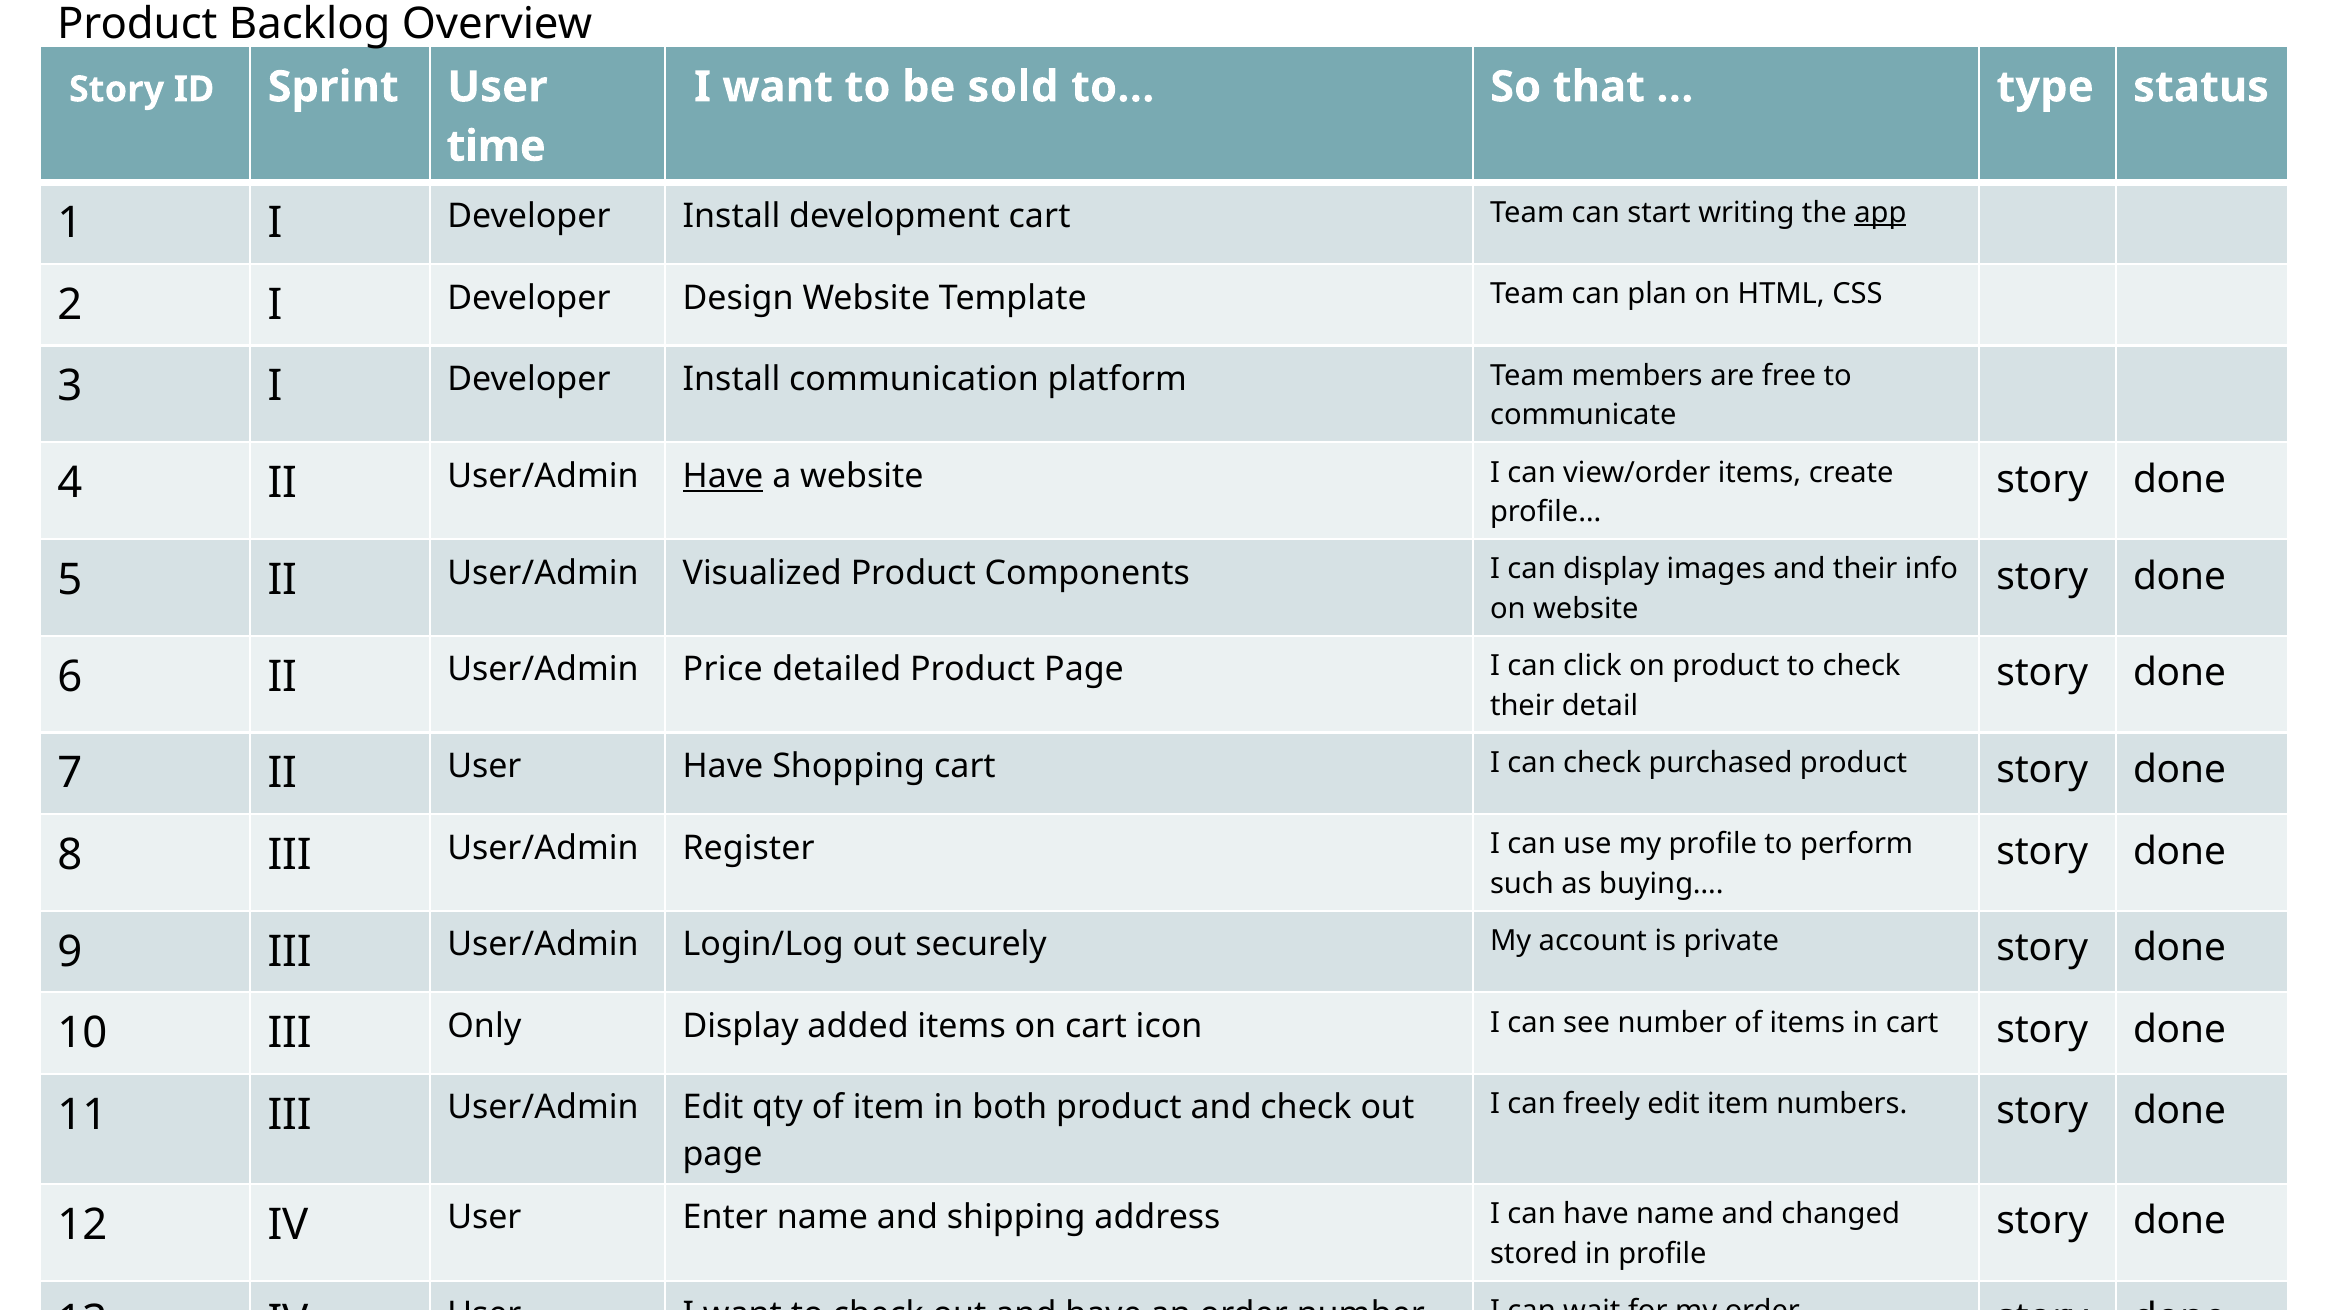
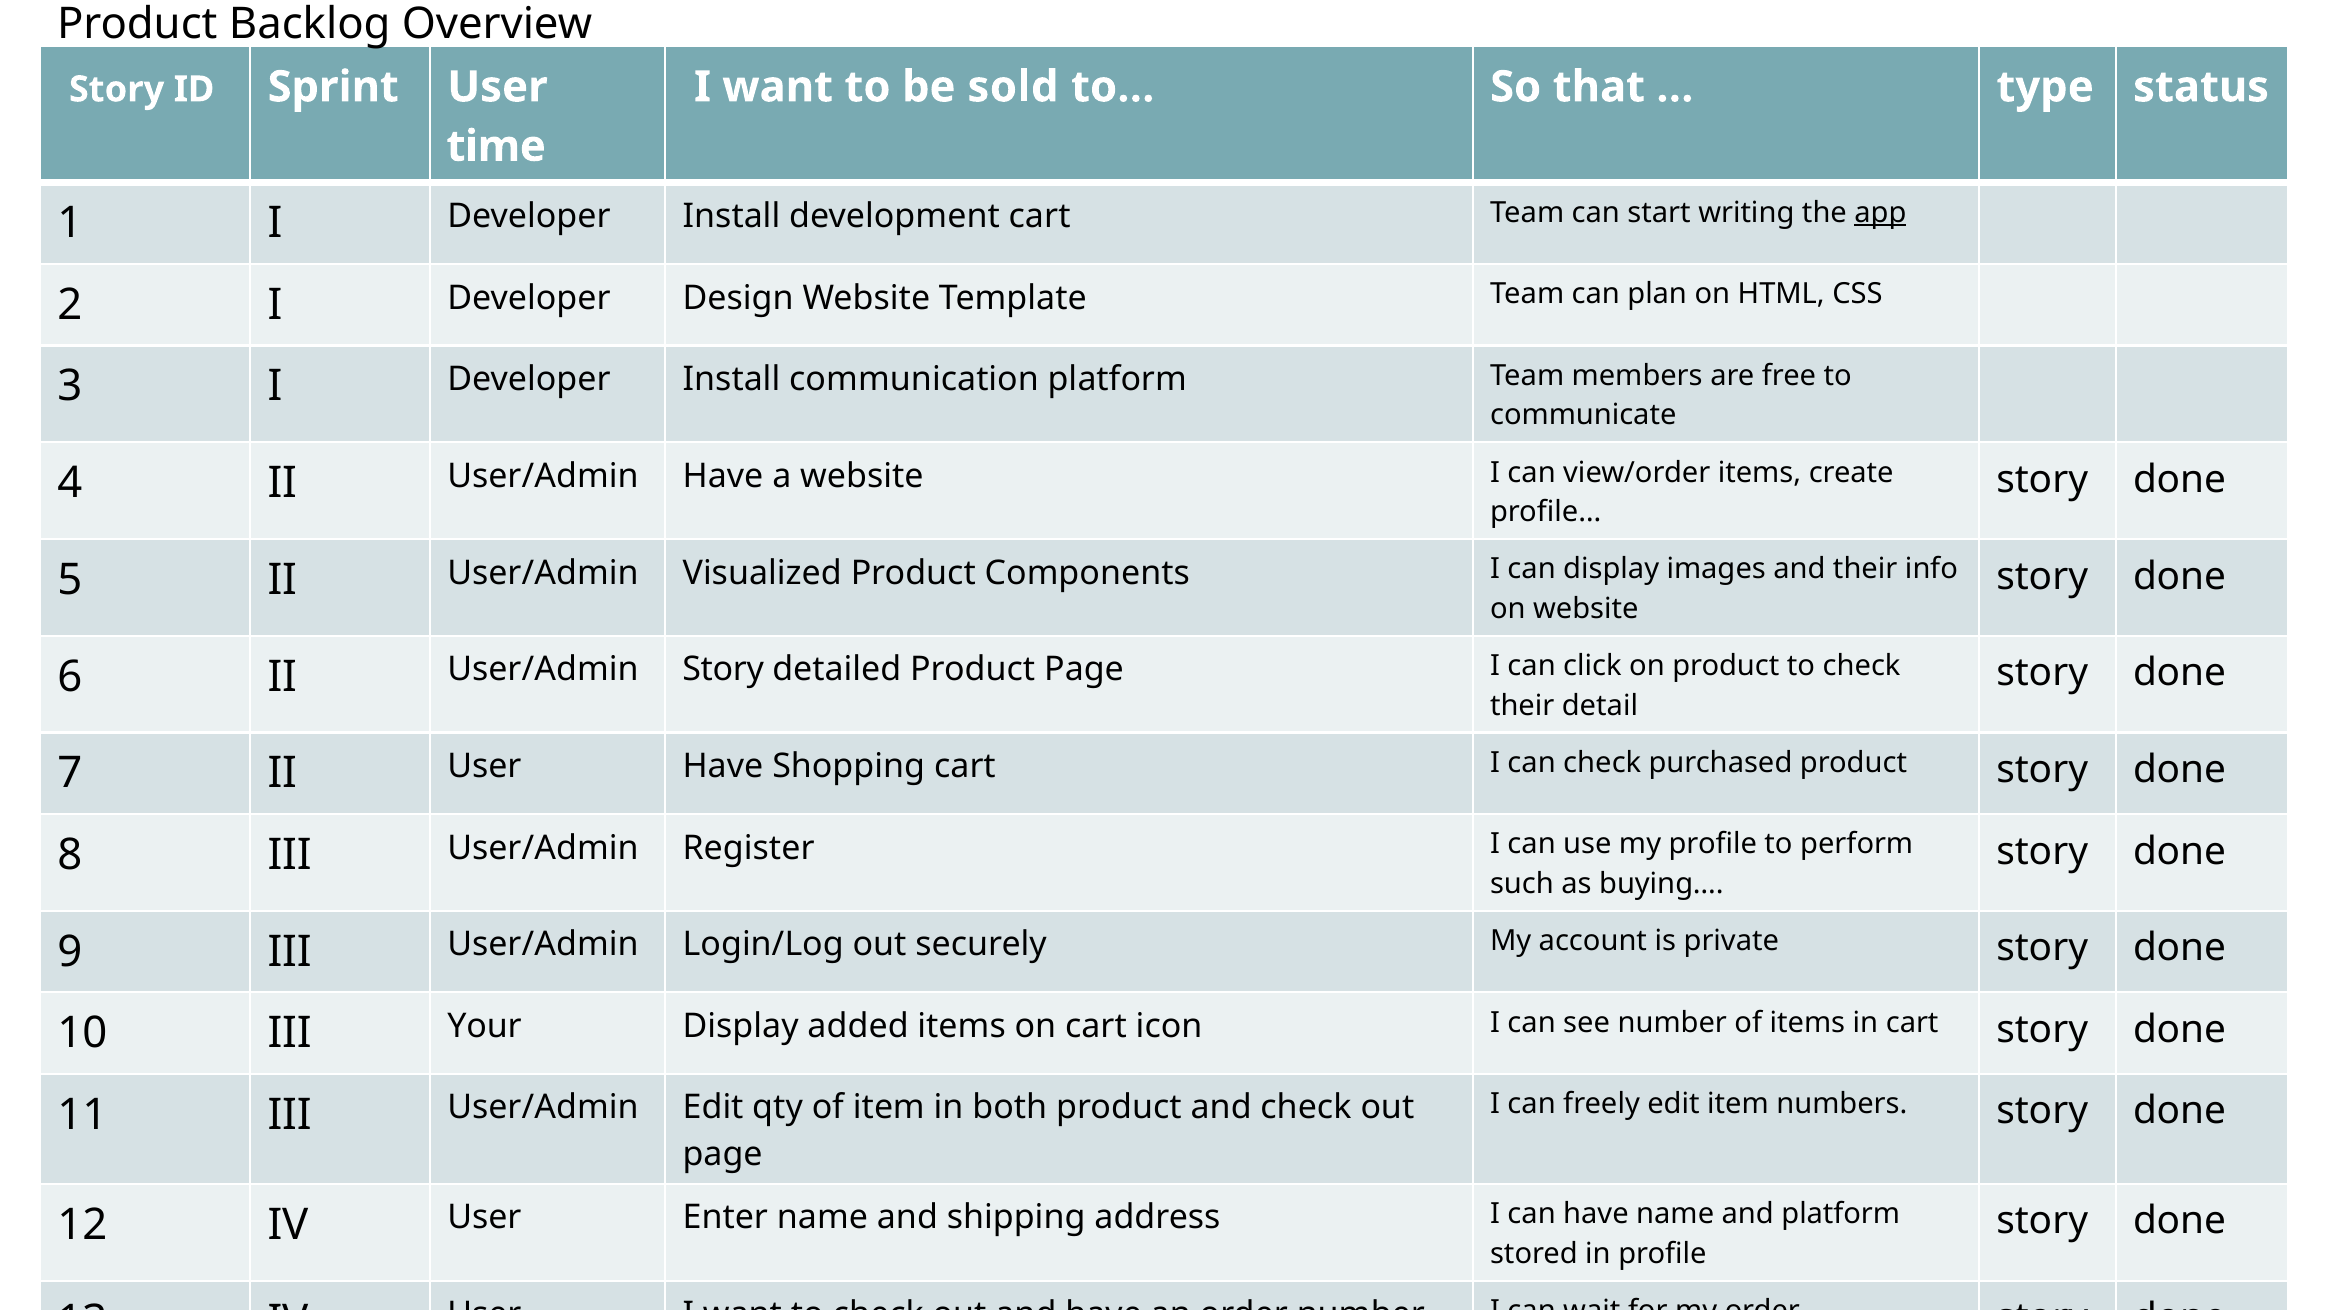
Have underline: present -> none (723, 476)
User/Admin Price: Price -> Story (723, 670)
Only: Only -> Your (484, 1026)
and changed: changed -> platform (1841, 1214)
